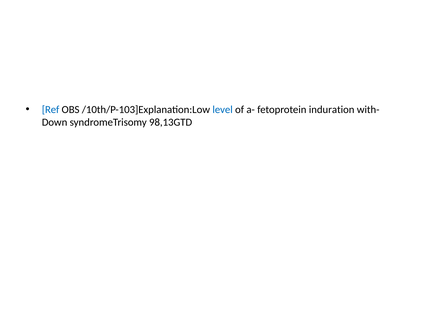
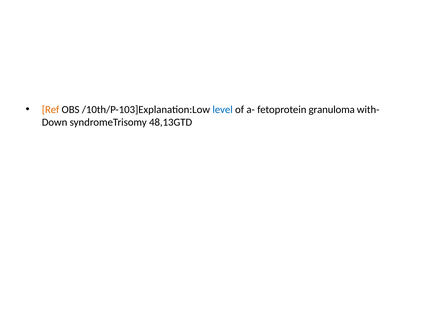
Ref colour: blue -> orange (51, 109)
induration: induration -> granuloma (332, 109)
98,13GTD: 98,13GTD -> 48,13GTD (171, 122)
